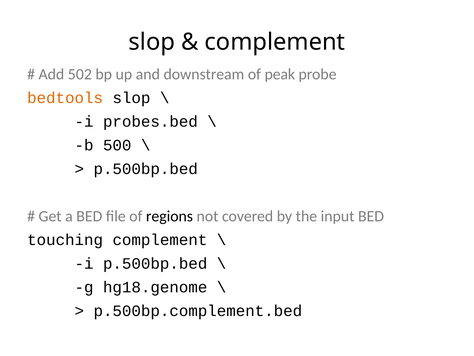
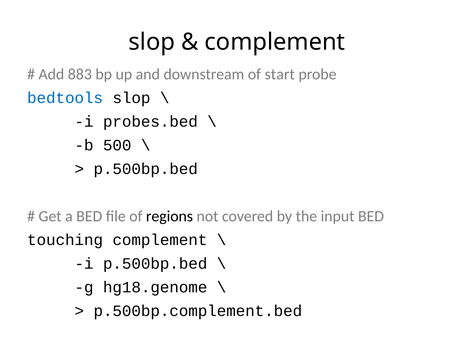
502: 502 -> 883 (80, 74)
peak: peak -> start (280, 74)
bedtools colour: orange -> blue (65, 98)
